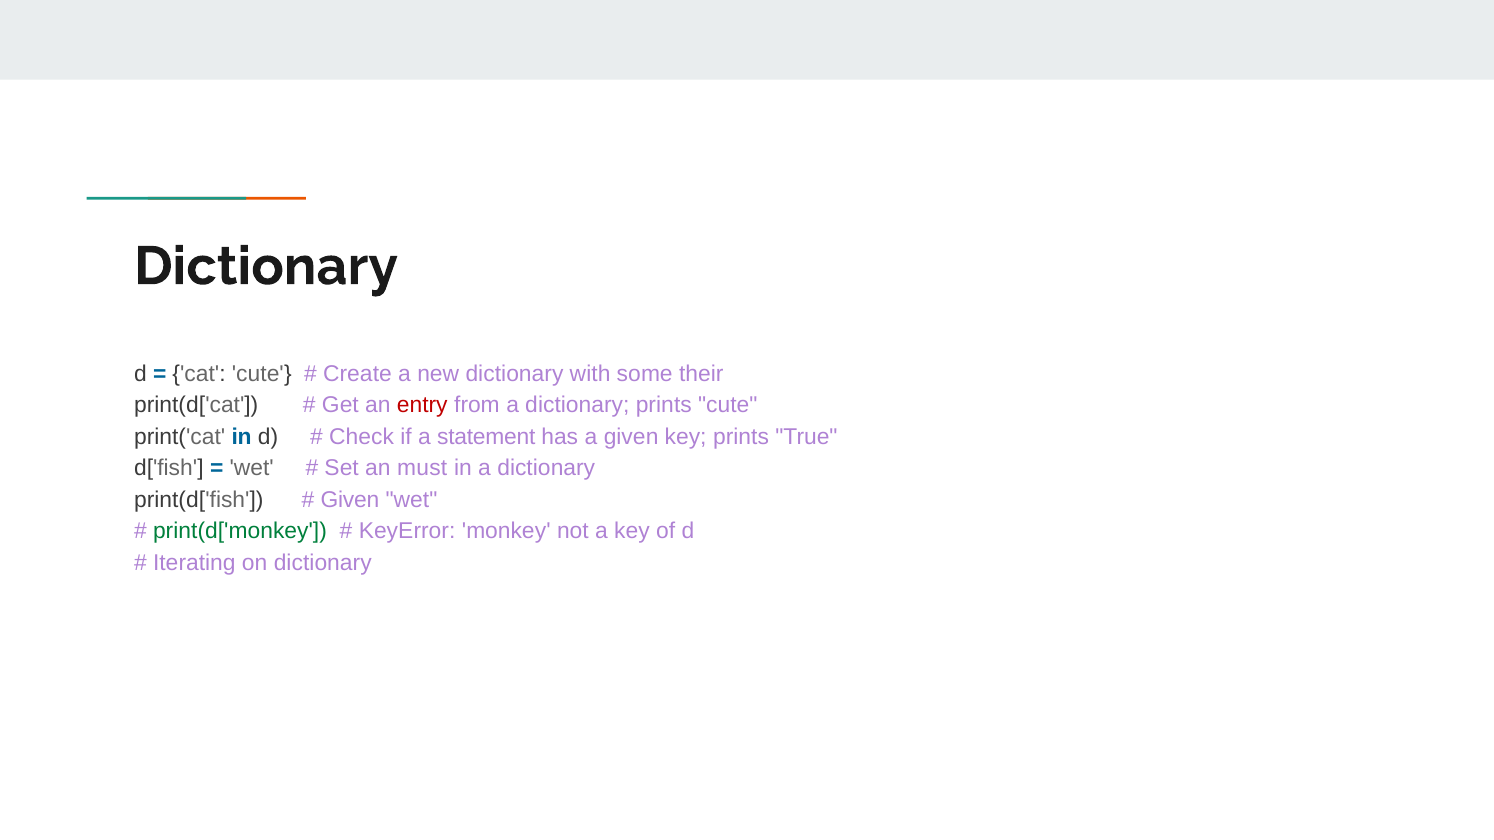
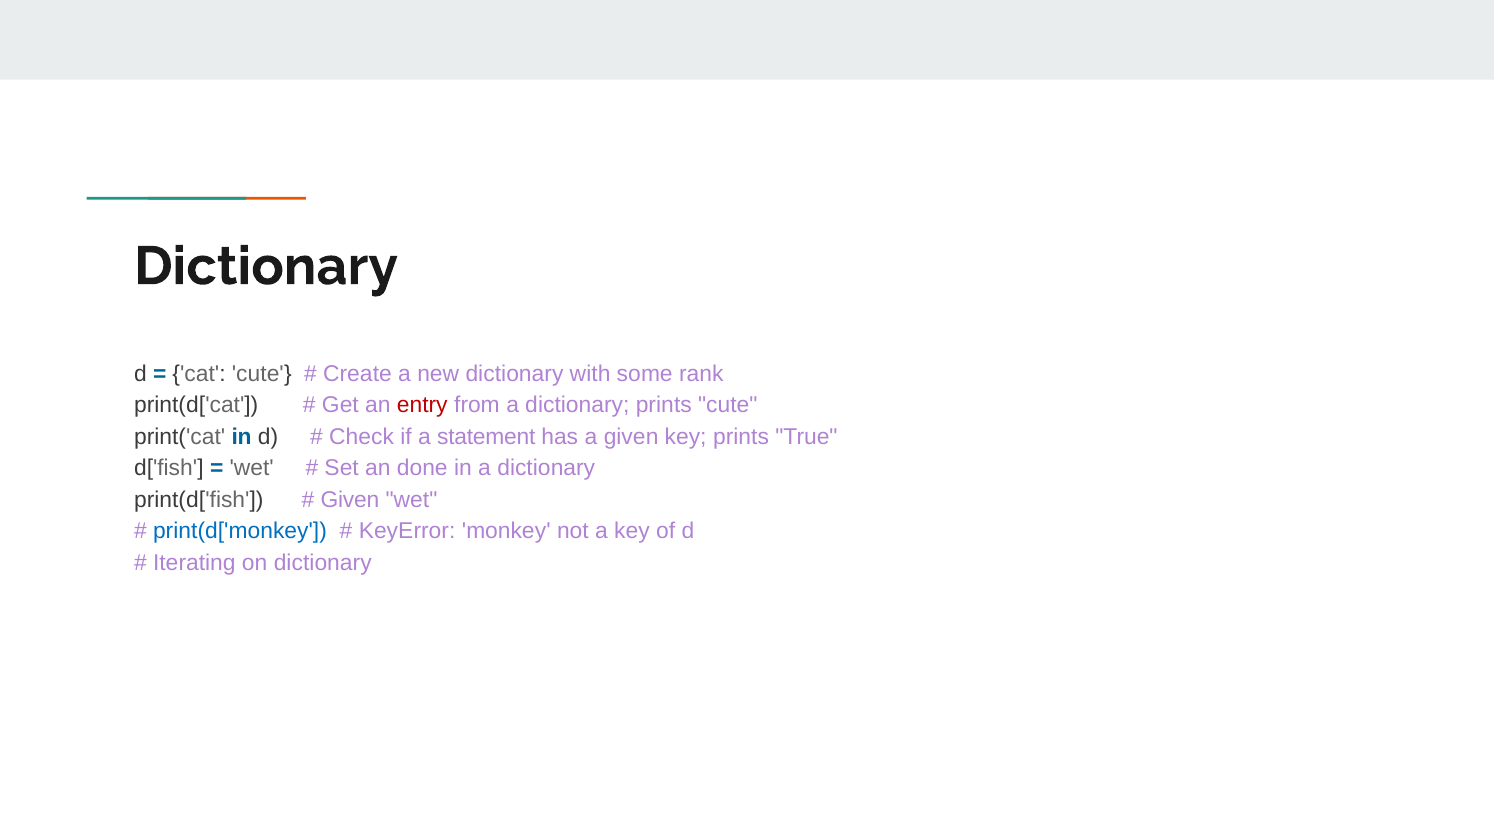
their: their -> rank (701, 374)
must: must -> done (422, 468)
print(d['monkey colour: green -> blue (240, 531)
